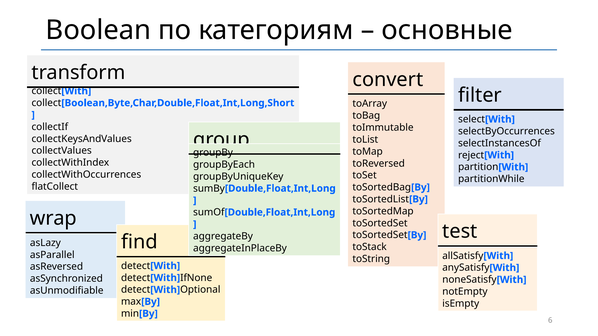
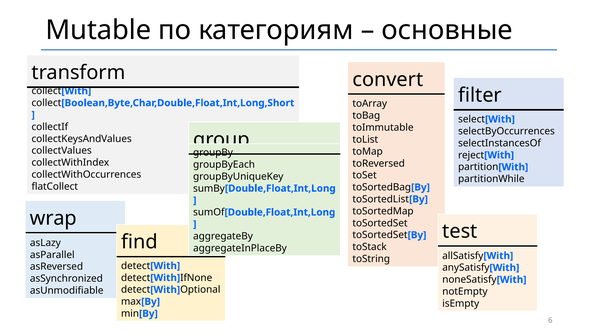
Boolean: Boolean -> Mutable (98, 30)
